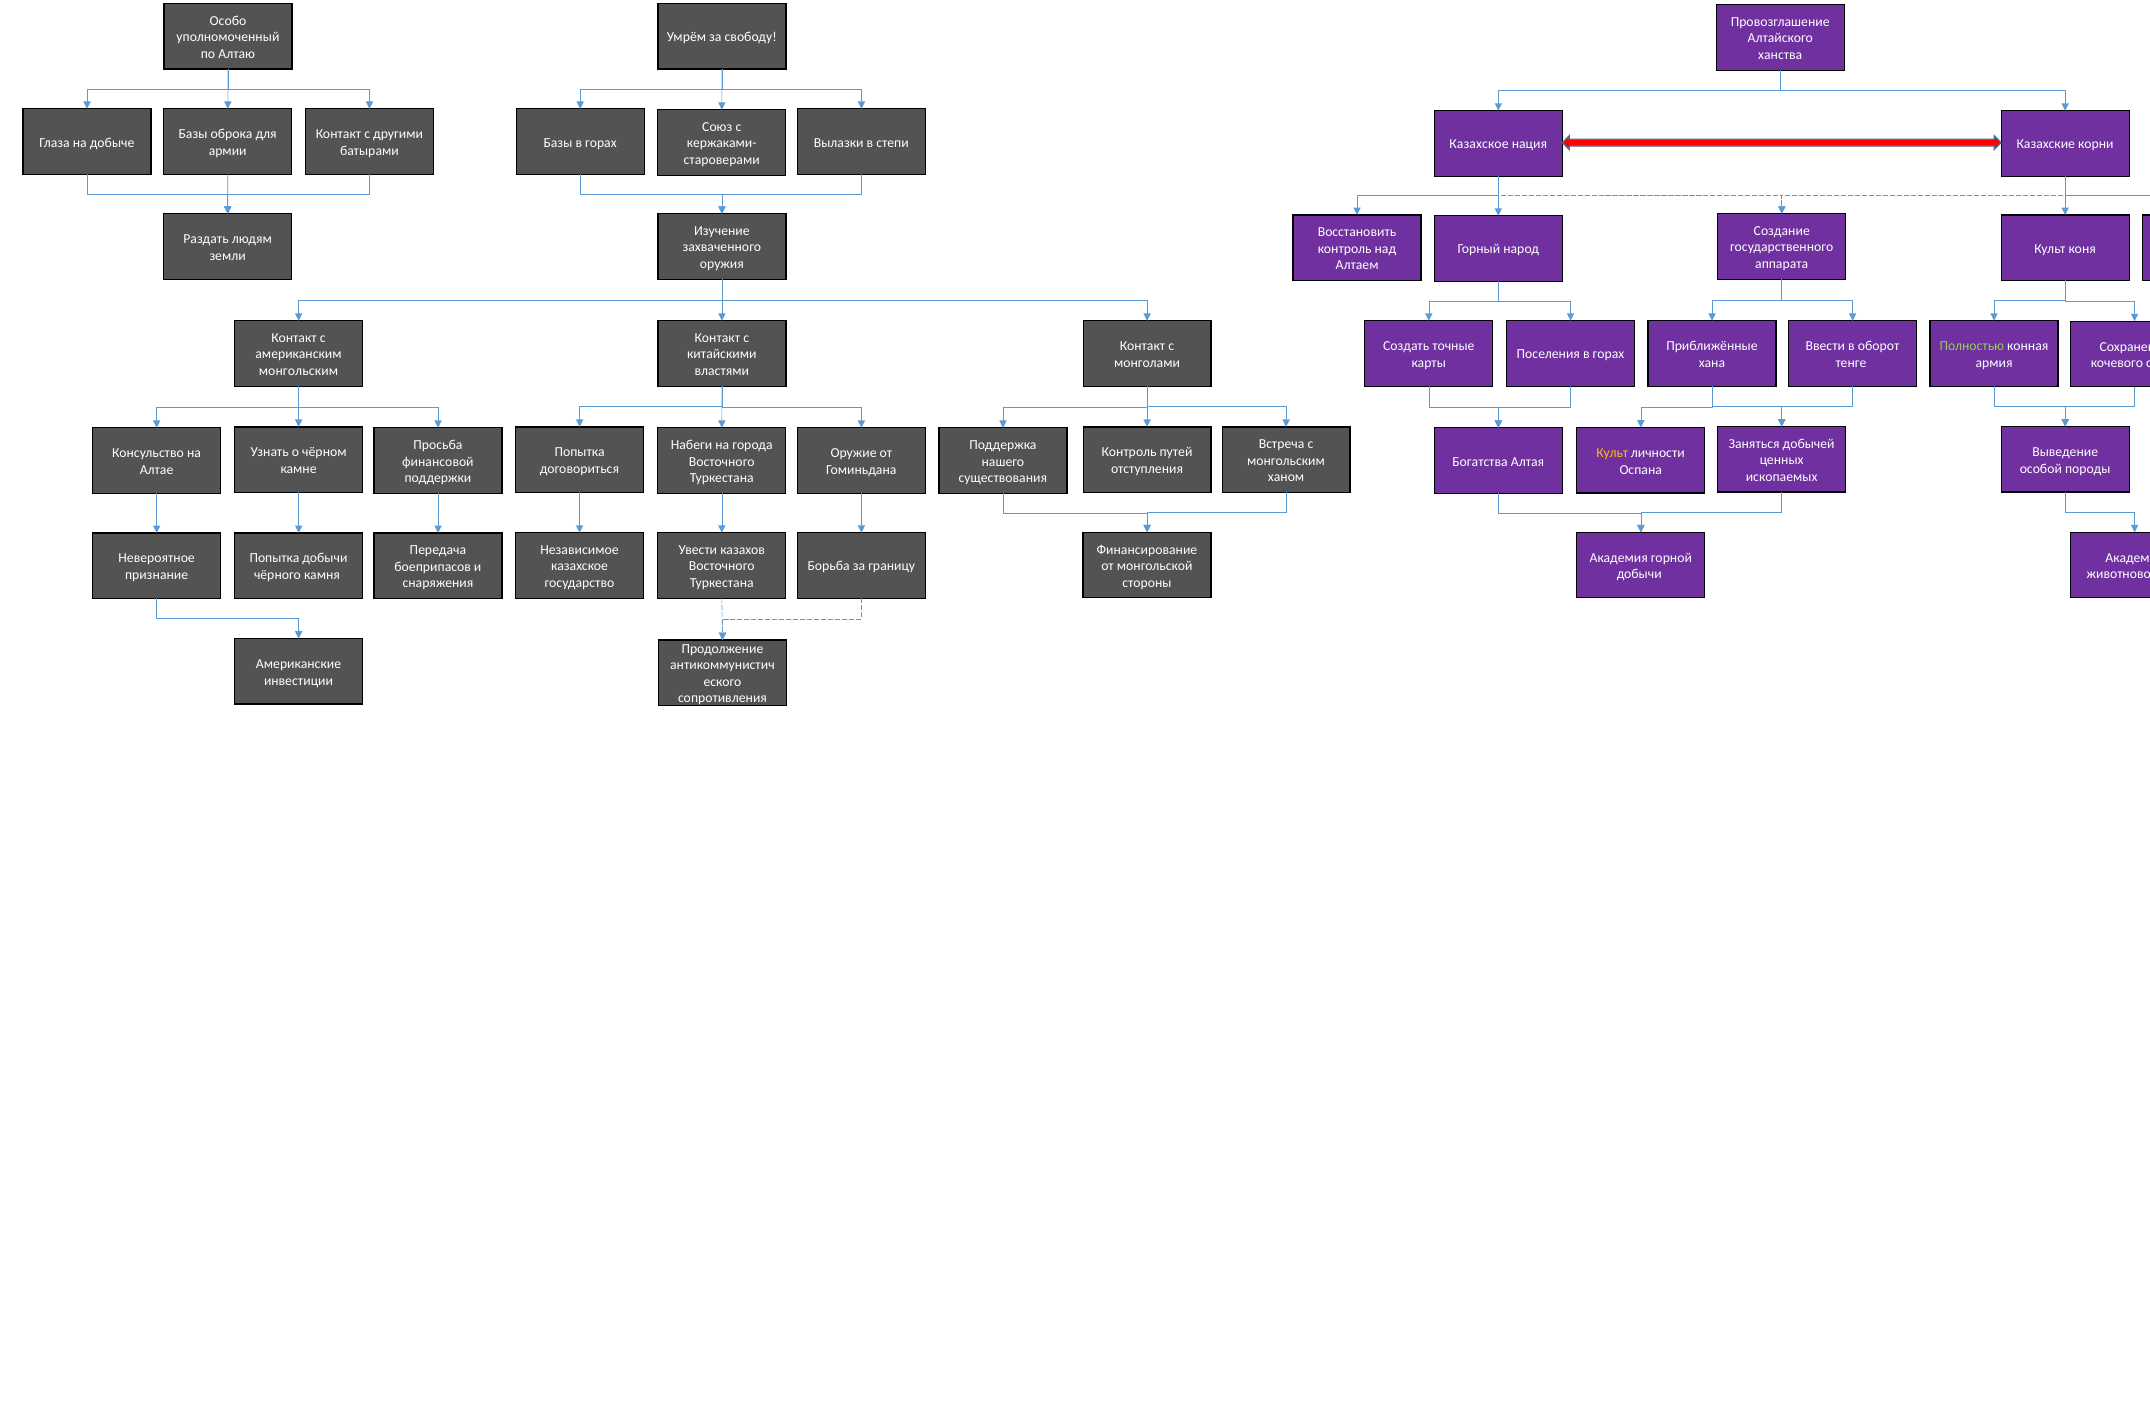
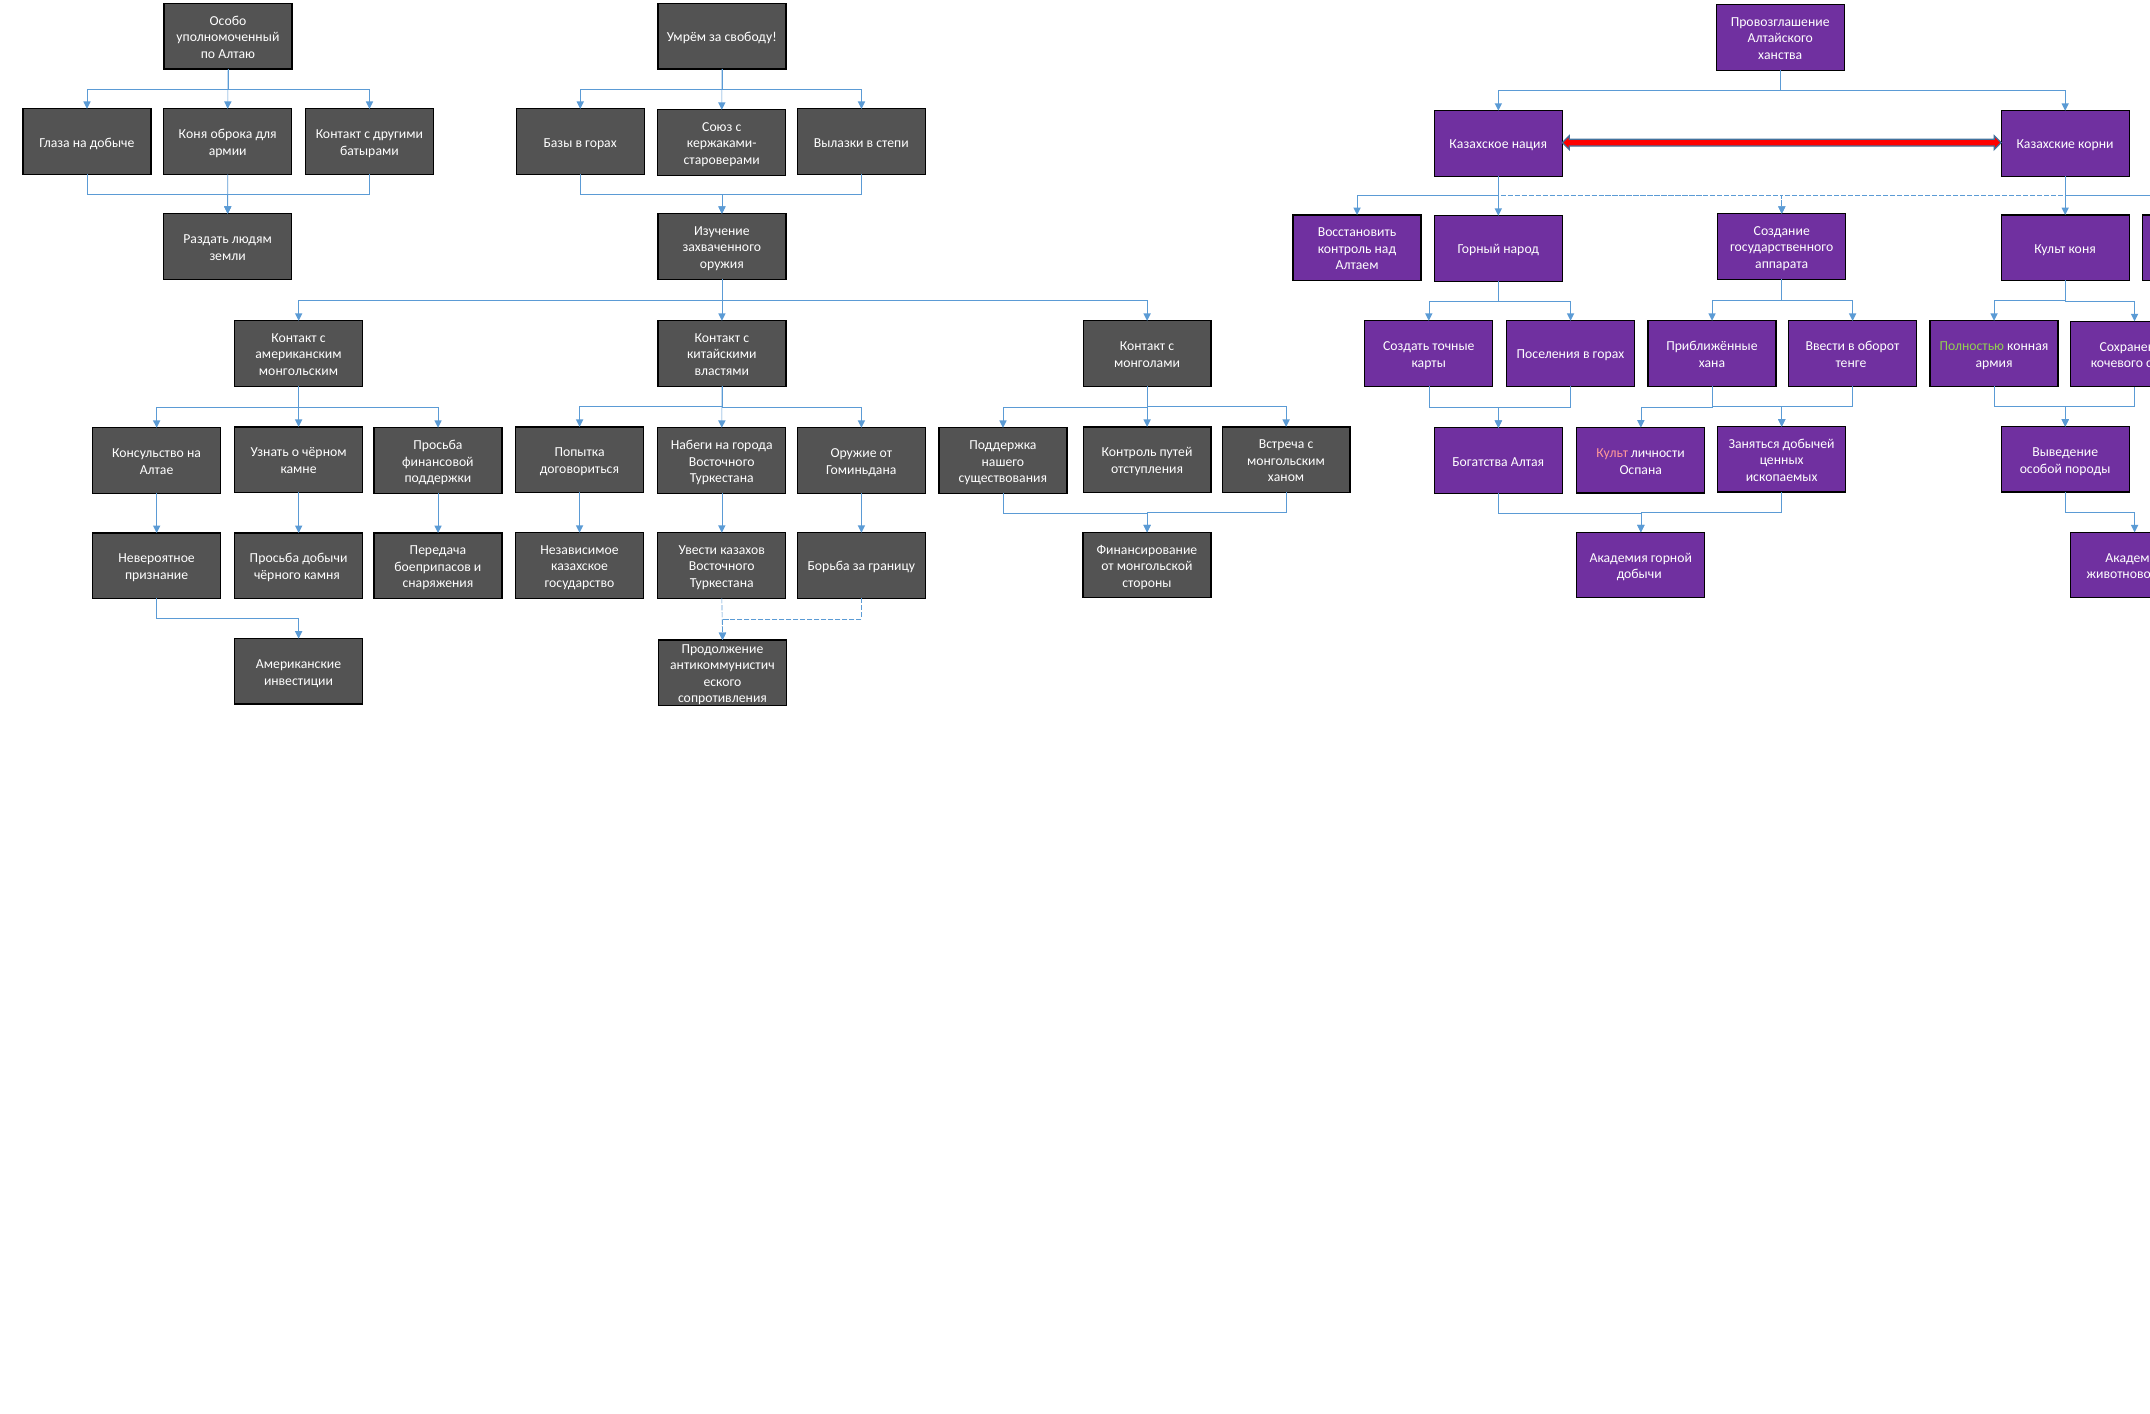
Базы: Базы -> Коня (193, 134)
Культ colour: yellow -> pink (1612, 453)
Попытка: Попытка -> Просьба (274, 559)
